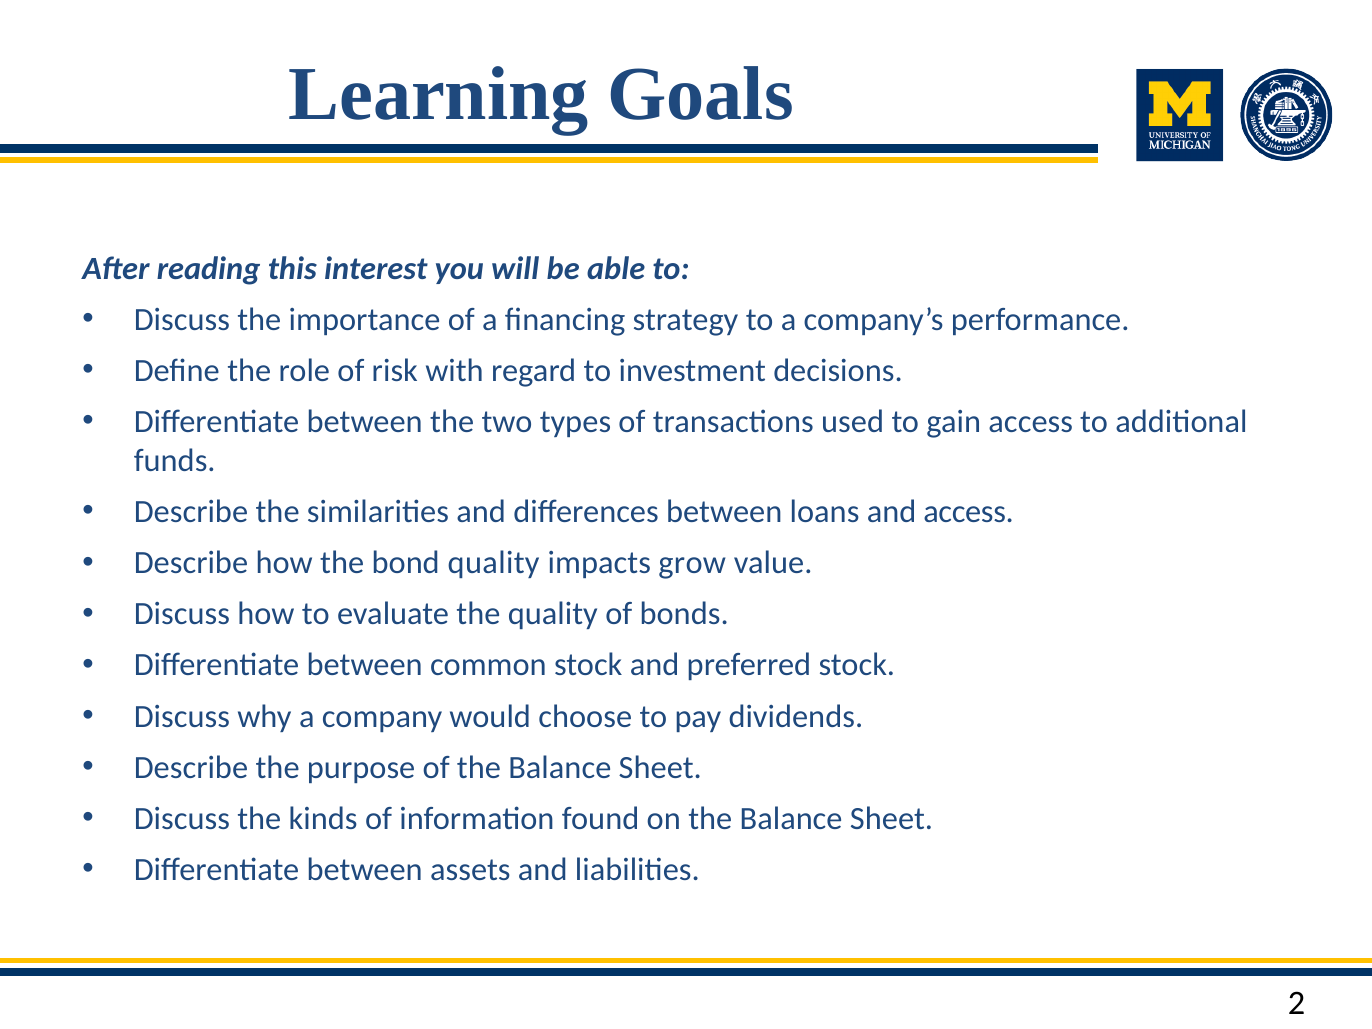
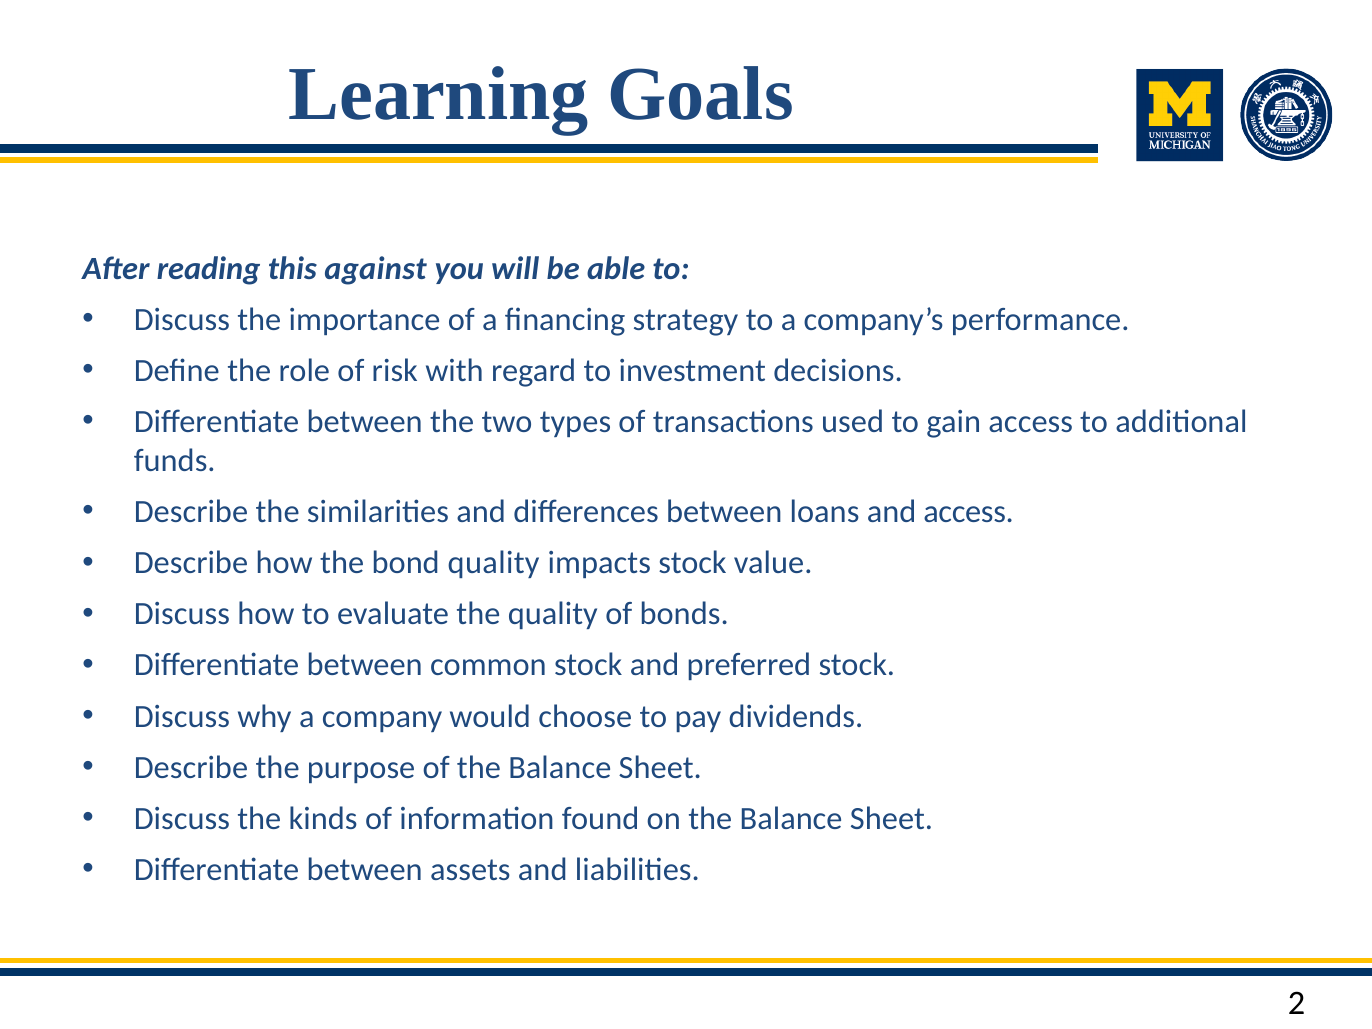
interest: interest -> against (376, 269)
impacts grow: grow -> stock (692, 563)
